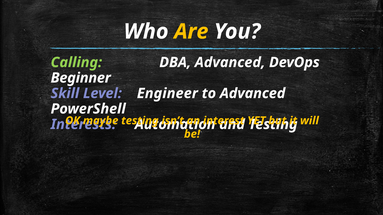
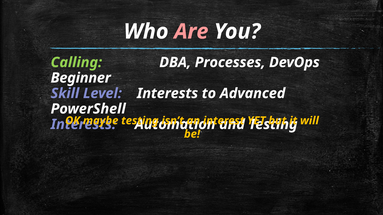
Are colour: yellow -> pink (191, 32)
DBA Advanced: Advanced -> Processes (230, 63)
Level Engineer: Engineer -> Interests (168, 94)
